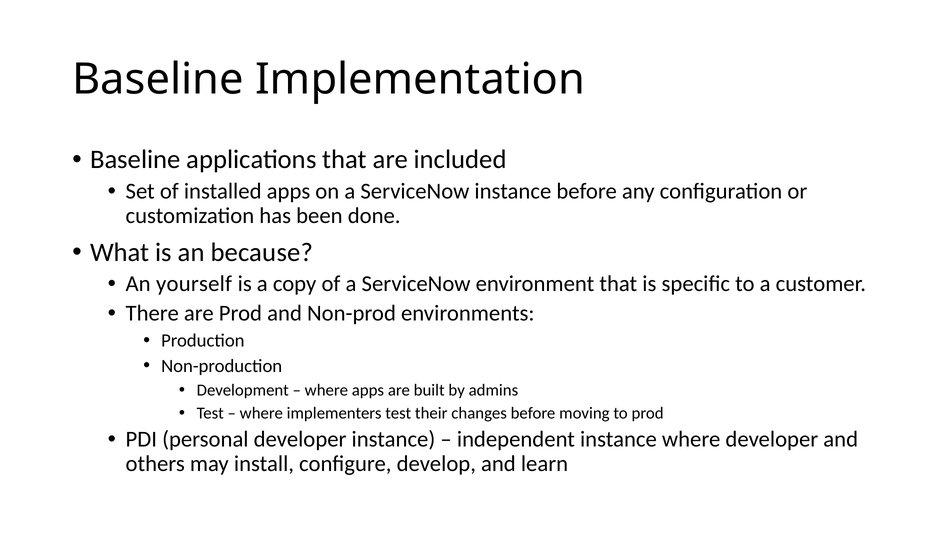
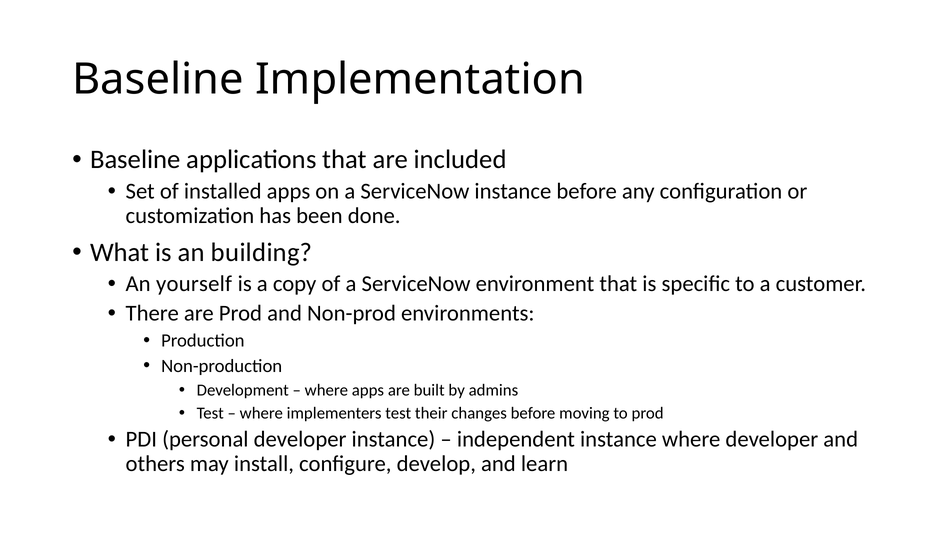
because: because -> building (262, 252)
